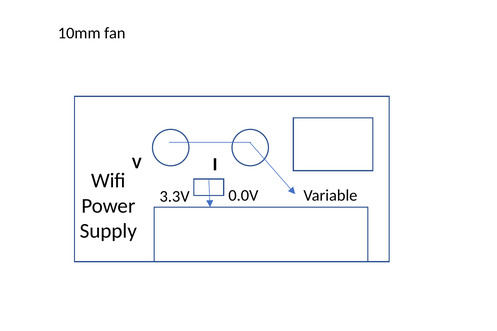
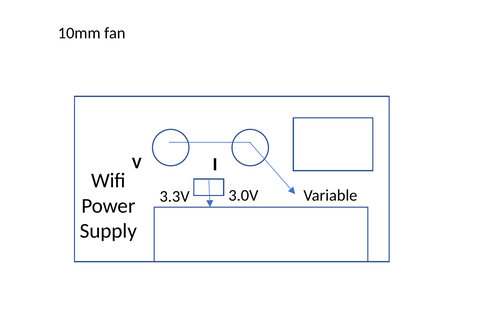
0.0V: 0.0V -> 3.0V (243, 195)
